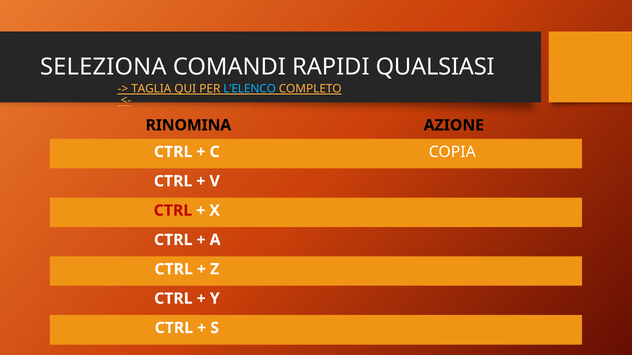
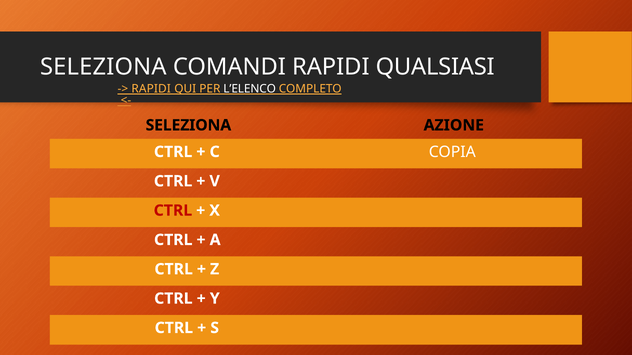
TAGLIA: TAGLIA -> RAPIDI (151, 89)
L’ELENCO colour: light blue -> white (250, 89)
RINOMINA: RINOMINA -> SELEZIONA (188, 125)
